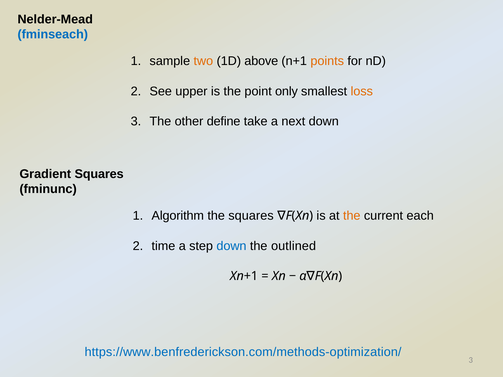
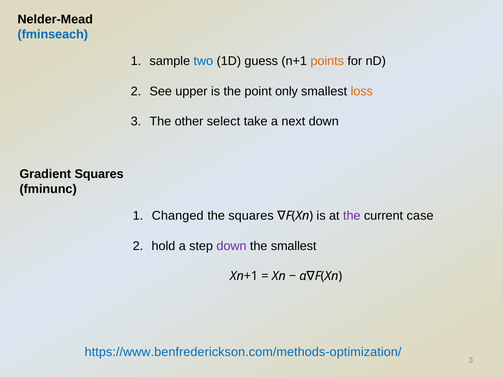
two colour: orange -> blue (203, 61)
above: above -> guess (261, 61)
define: define -> select (223, 122)
Algorithm: Algorithm -> Changed (178, 216)
the colour: orange -> purple (352, 216)
each: each -> case (420, 216)
time: time -> hold (163, 246)
down colour: blue -> purple (231, 246)
the outlined: outlined -> smallest (294, 246)
